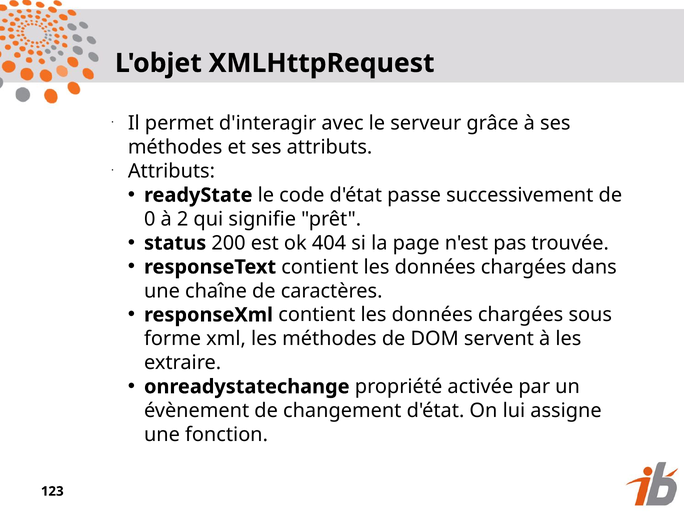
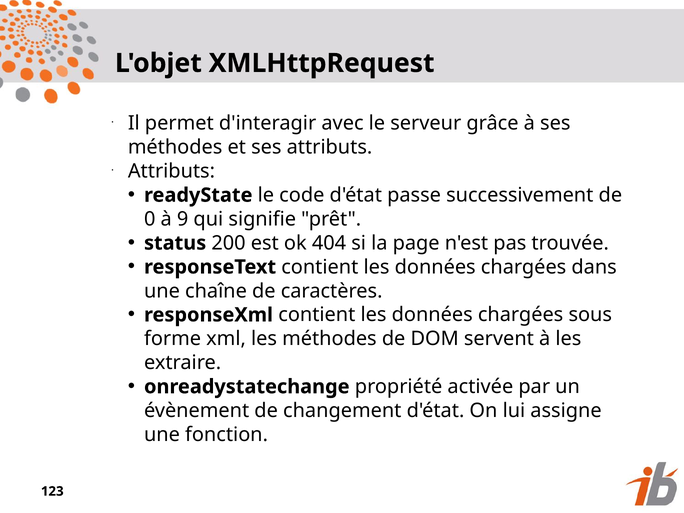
2: 2 -> 9 (183, 219)
